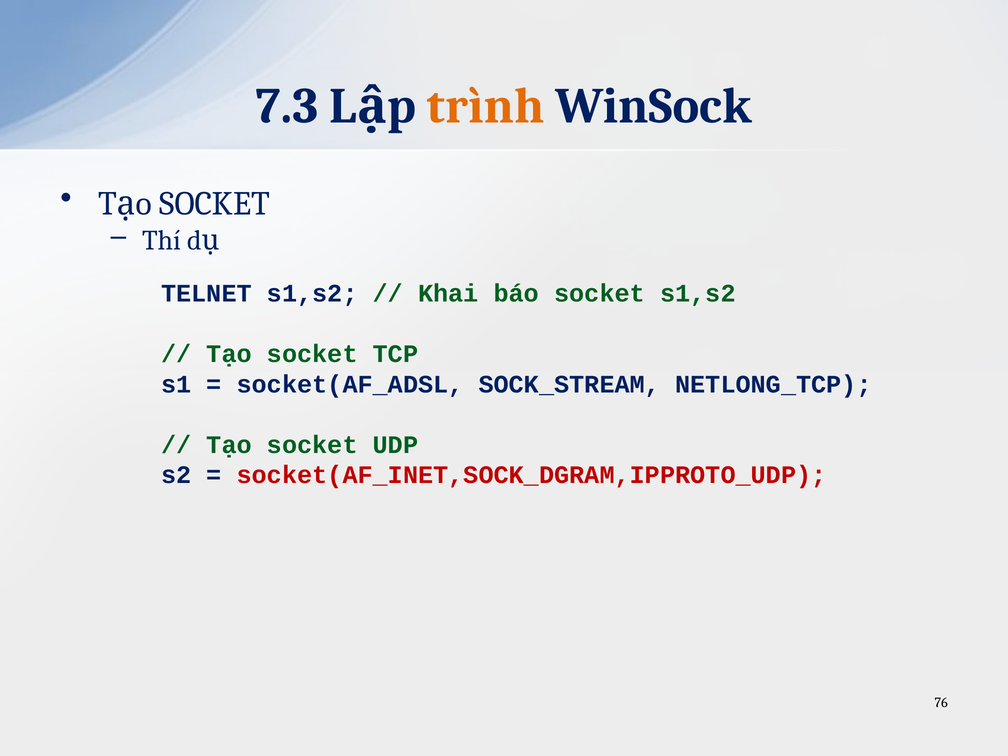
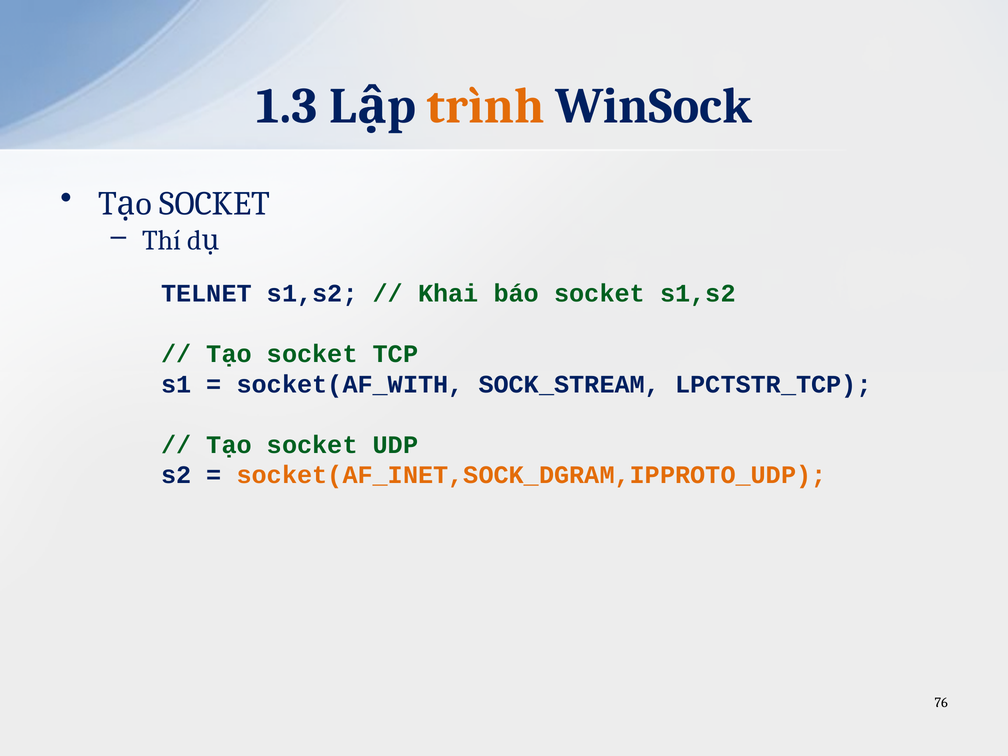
7.3: 7.3 -> 1.3 (287, 106)
socket(AF_ADSL: socket(AF_ADSL -> socket(AF_WITH (350, 384)
NETLONG_TCP: NETLONG_TCP -> LPCTSTR_TCP (773, 384)
socket(AF_INET,SOCK_DGRAM,IPPROTO_UDP colour: red -> orange (532, 475)
